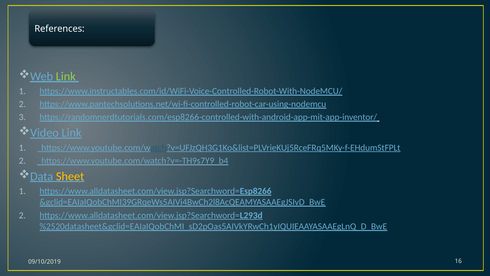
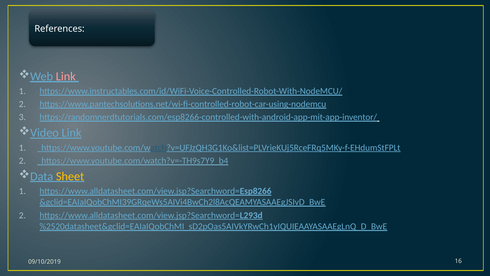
Link colour: light green -> pink (66, 76)
